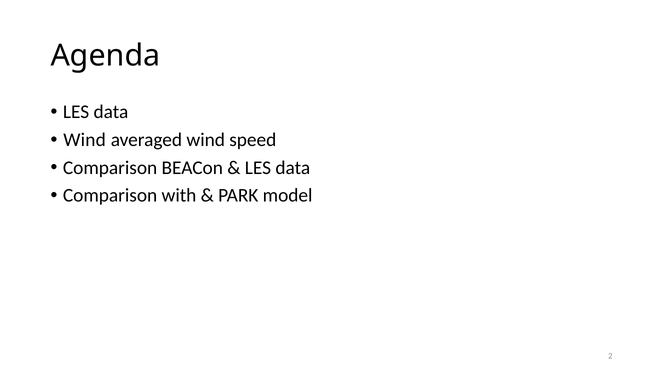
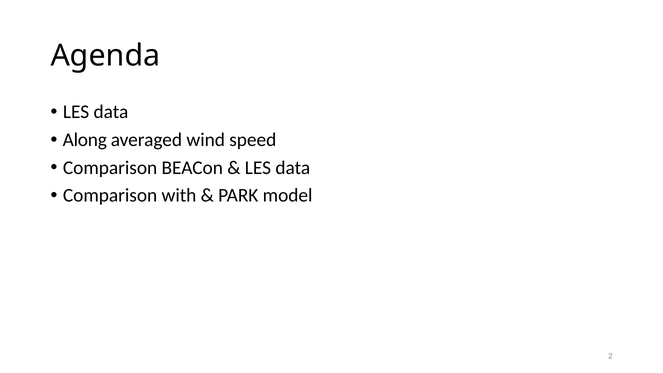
Wind: Wind -> Along (85, 140)
